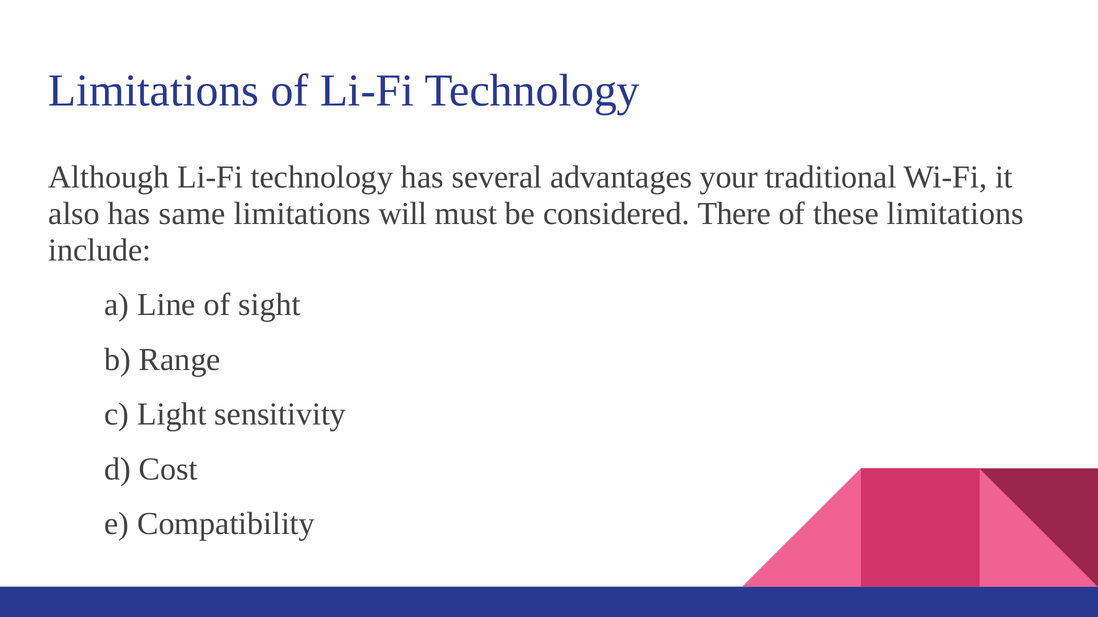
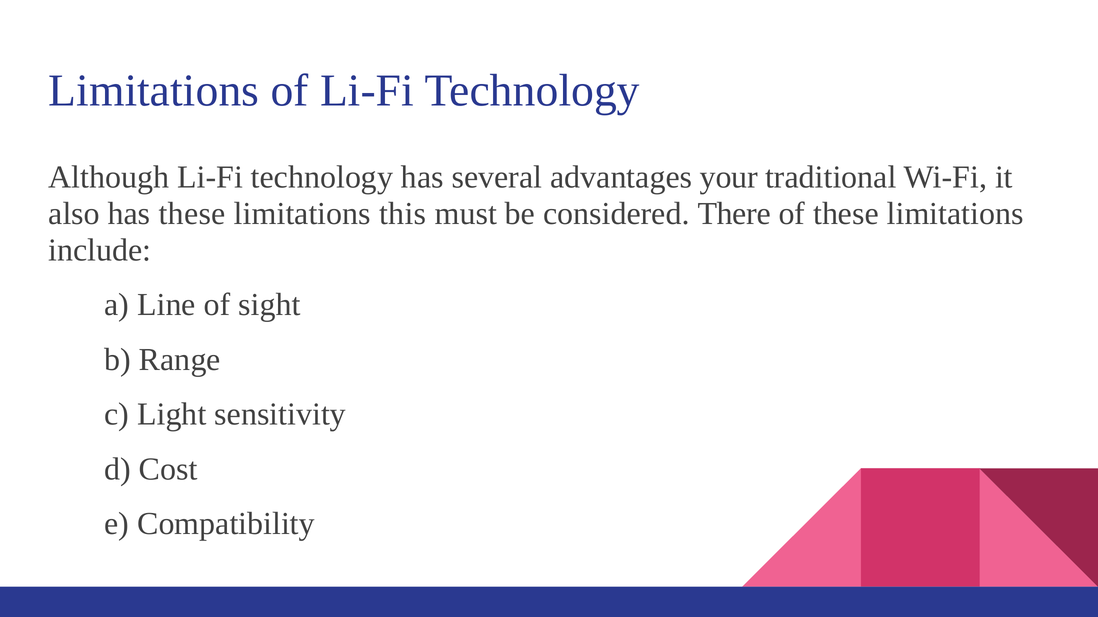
has same: same -> these (192, 214)
will: will -> this (403, 214)
